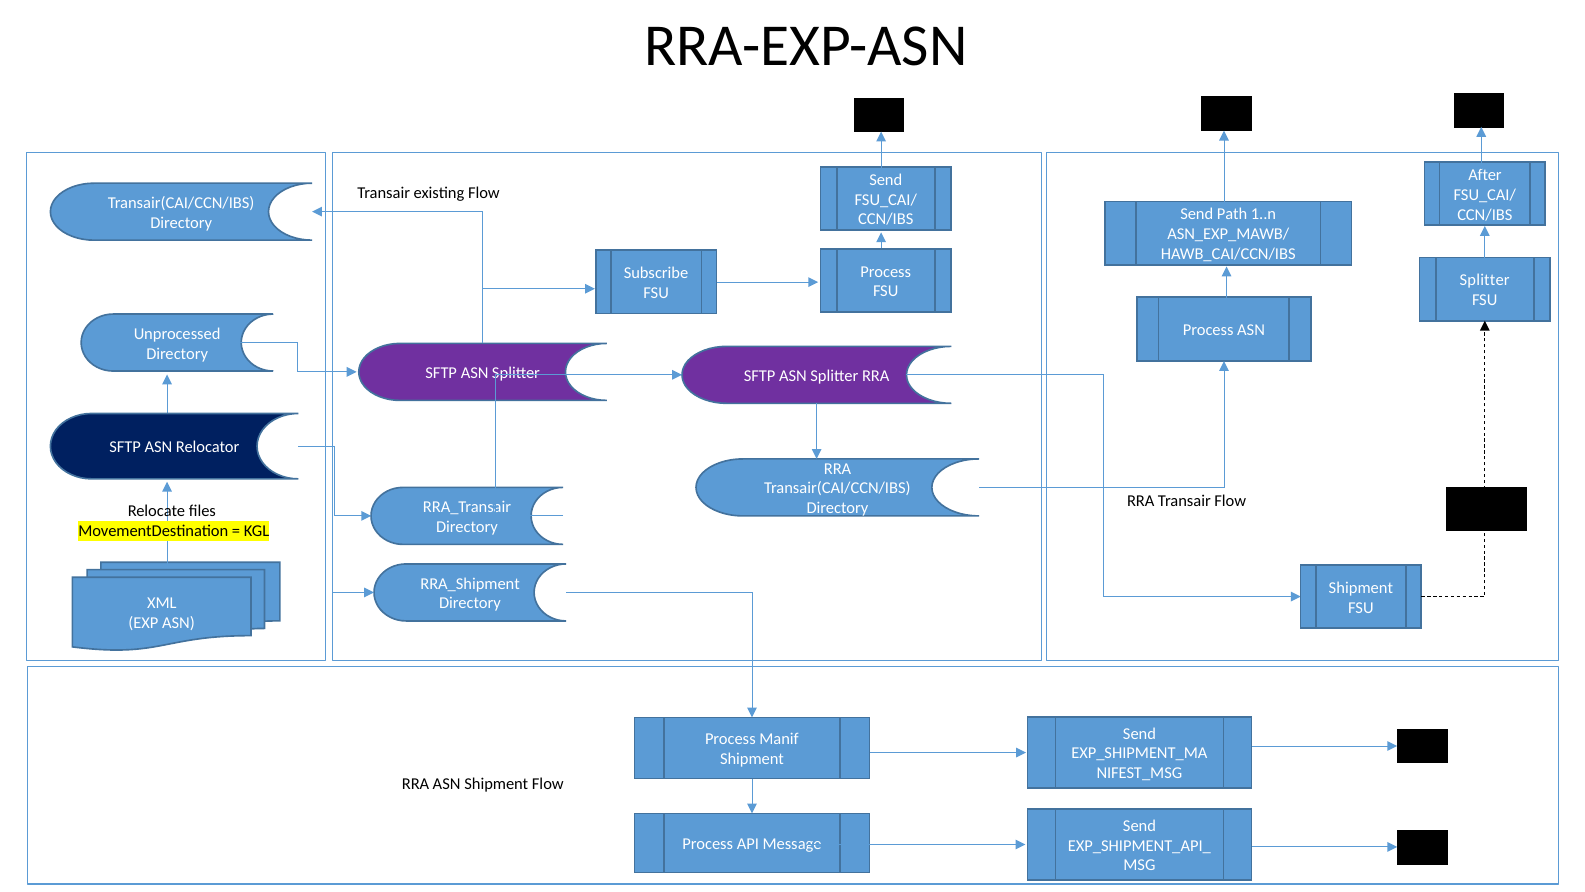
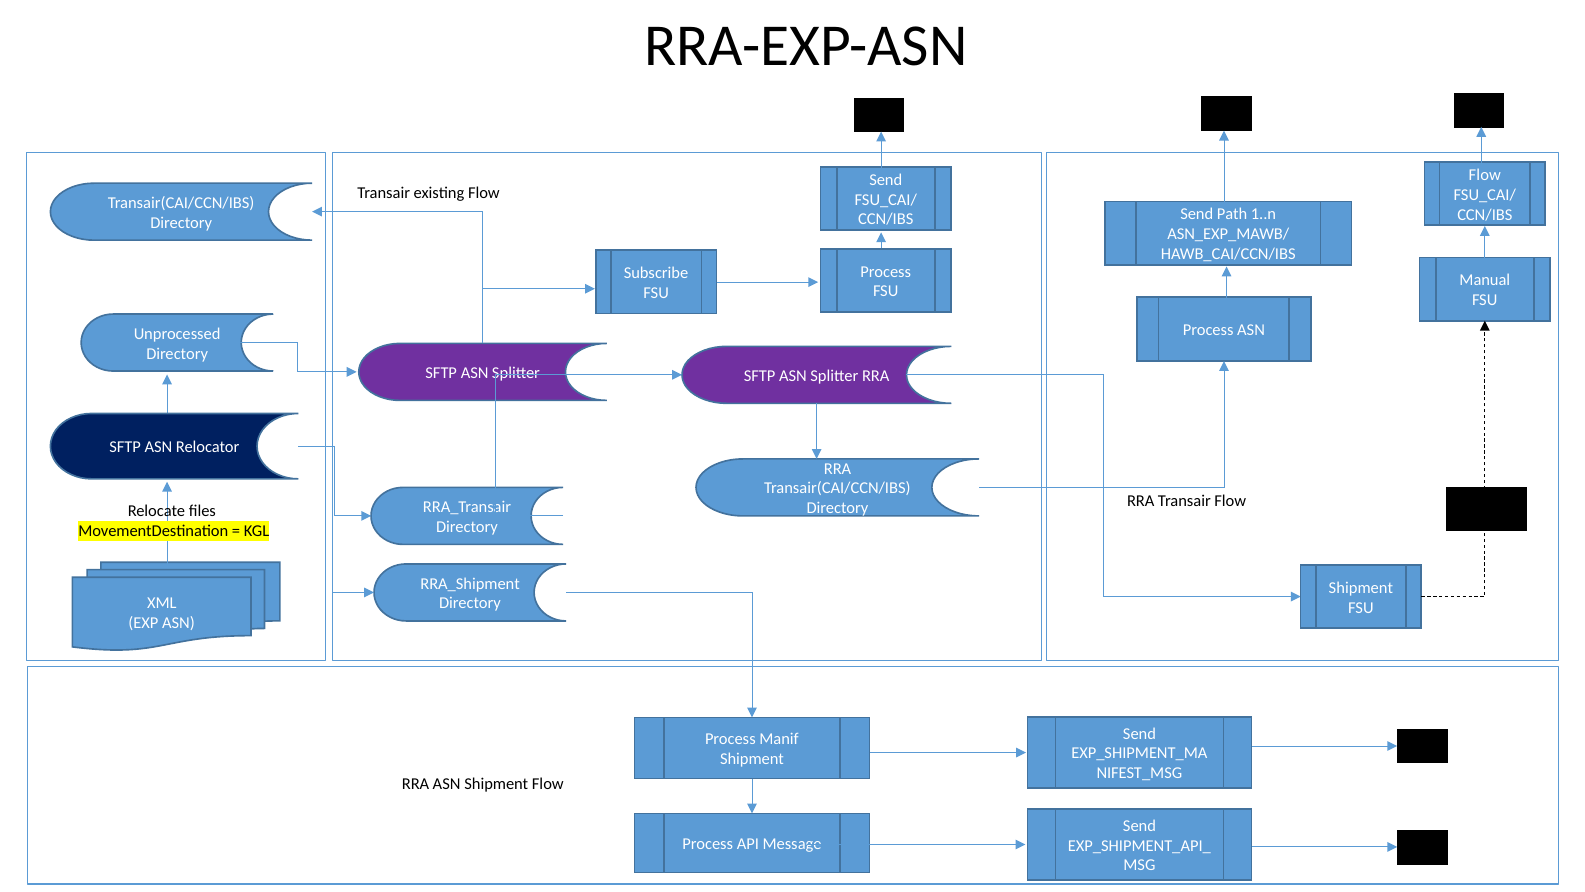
After: After -> Flow (1485, 175)
Splitter: Splitter -> Manual (1485, 280)
